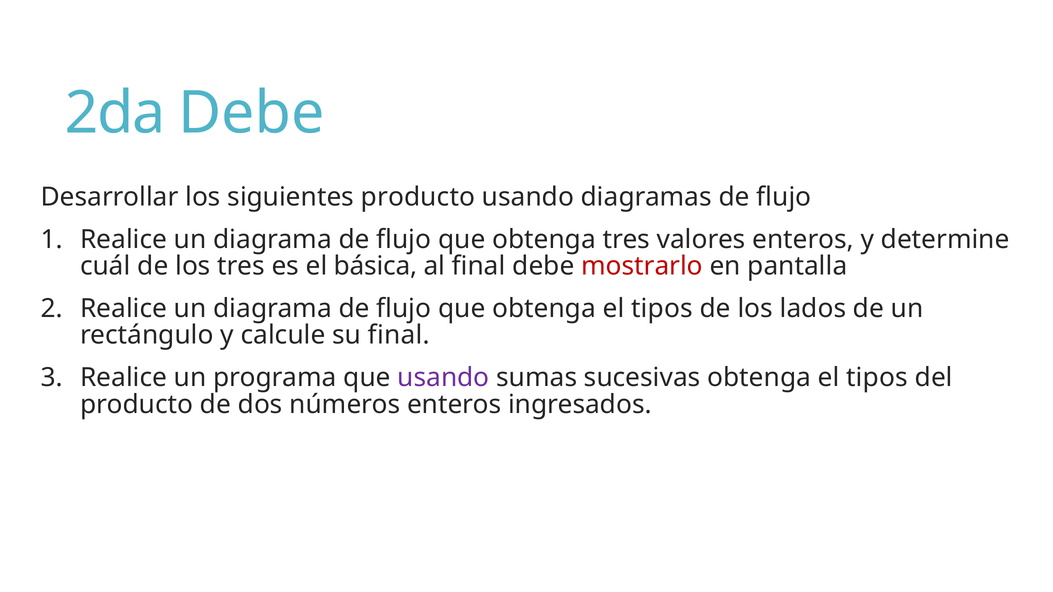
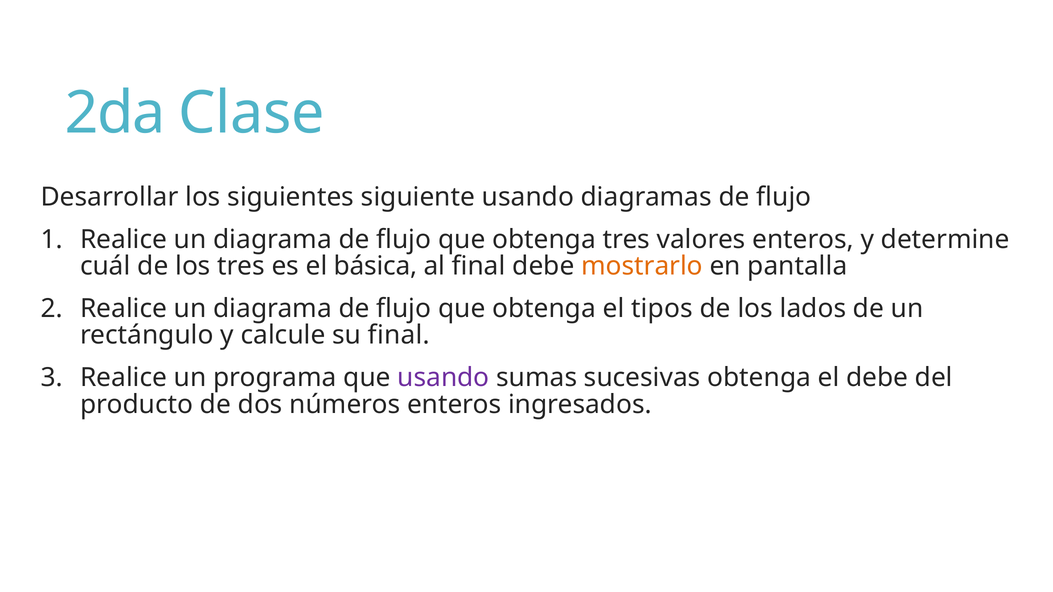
2da Debe: Debe -> Clase (252, 113)
siguientes producto: producto -> siguiente (418, 197)
mostrarlo colour: red -> orange (642, 266)
sucesivas obtenga el tipos: tipos -> debe (877, 378)
